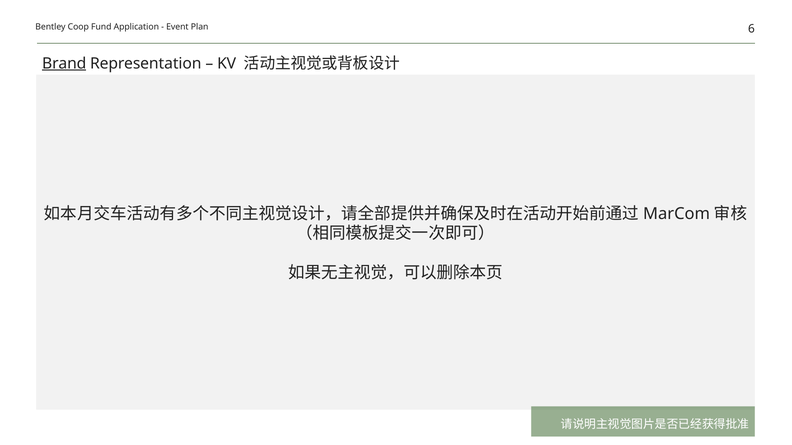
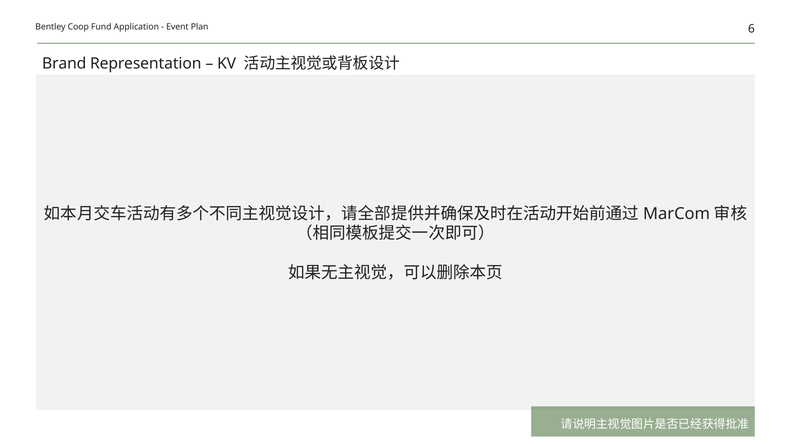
Brand underline: present -> none (64, 63)
